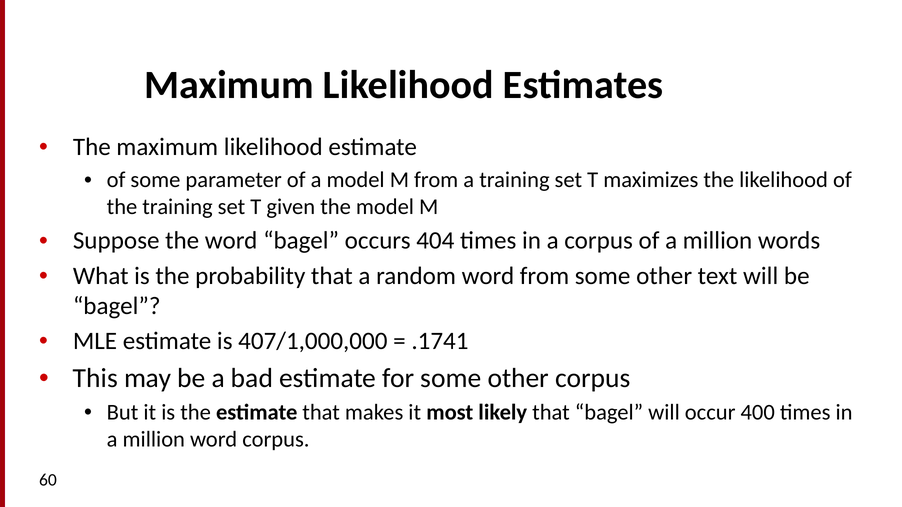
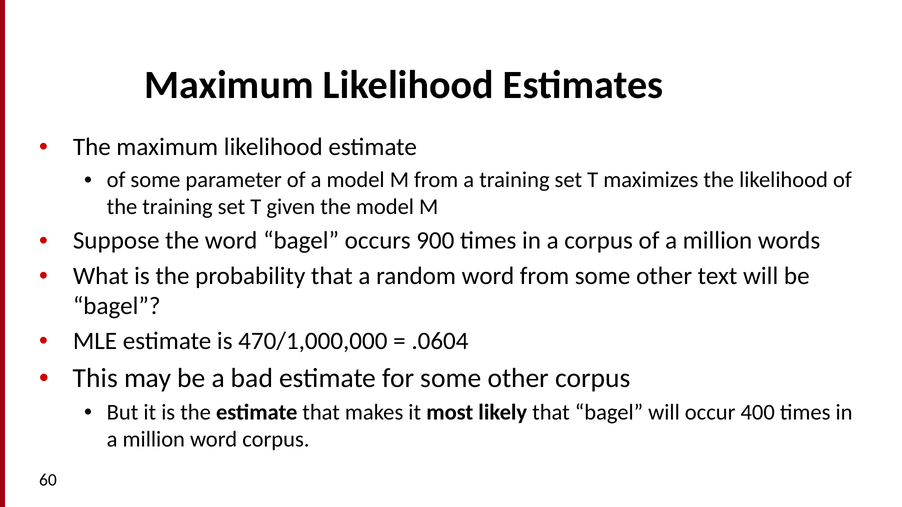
404: 404 -> 900 (435, 241)
407/1,000,000: 407/1,000,000 -> 470/1,000,000 (313, 341)
.1741: .1741 -> .0604 (440, 341)
